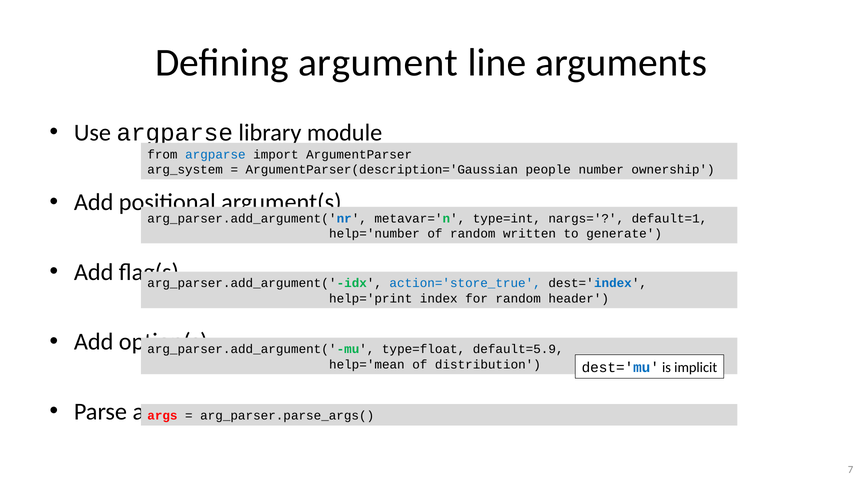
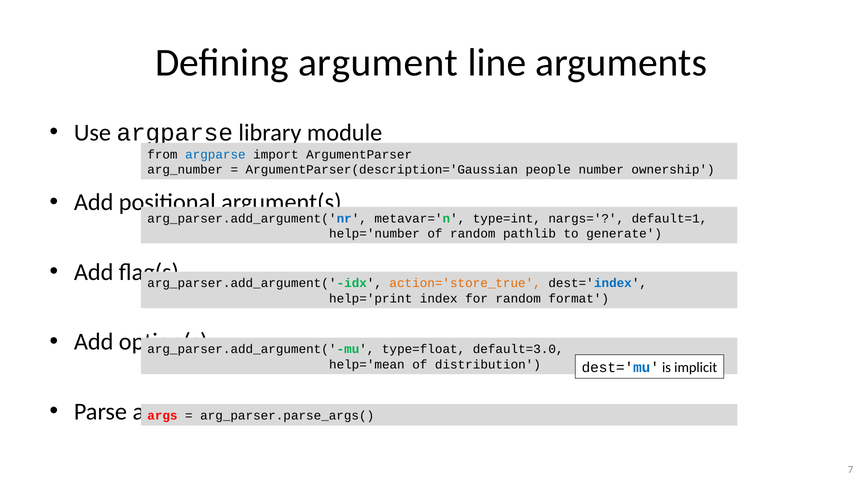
arg_system: arg_system -> arg_number (185, 170)
written: written -> pathlib (530, 234)
action='store_true colour: blue -> orange (465, 284)
header: header -> format (579, 299)
default=5.9: default=5.9 -> default=3.0 (518, 350)
